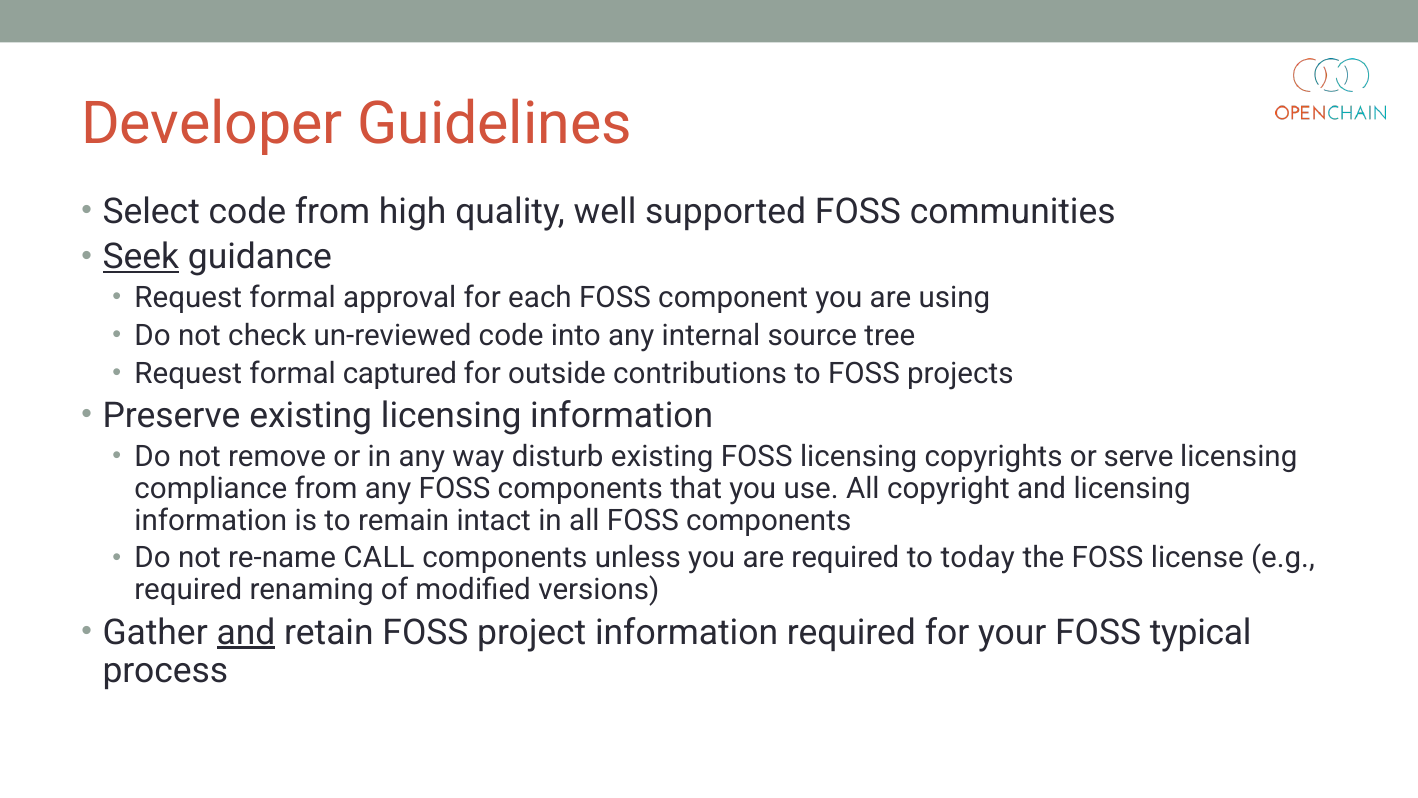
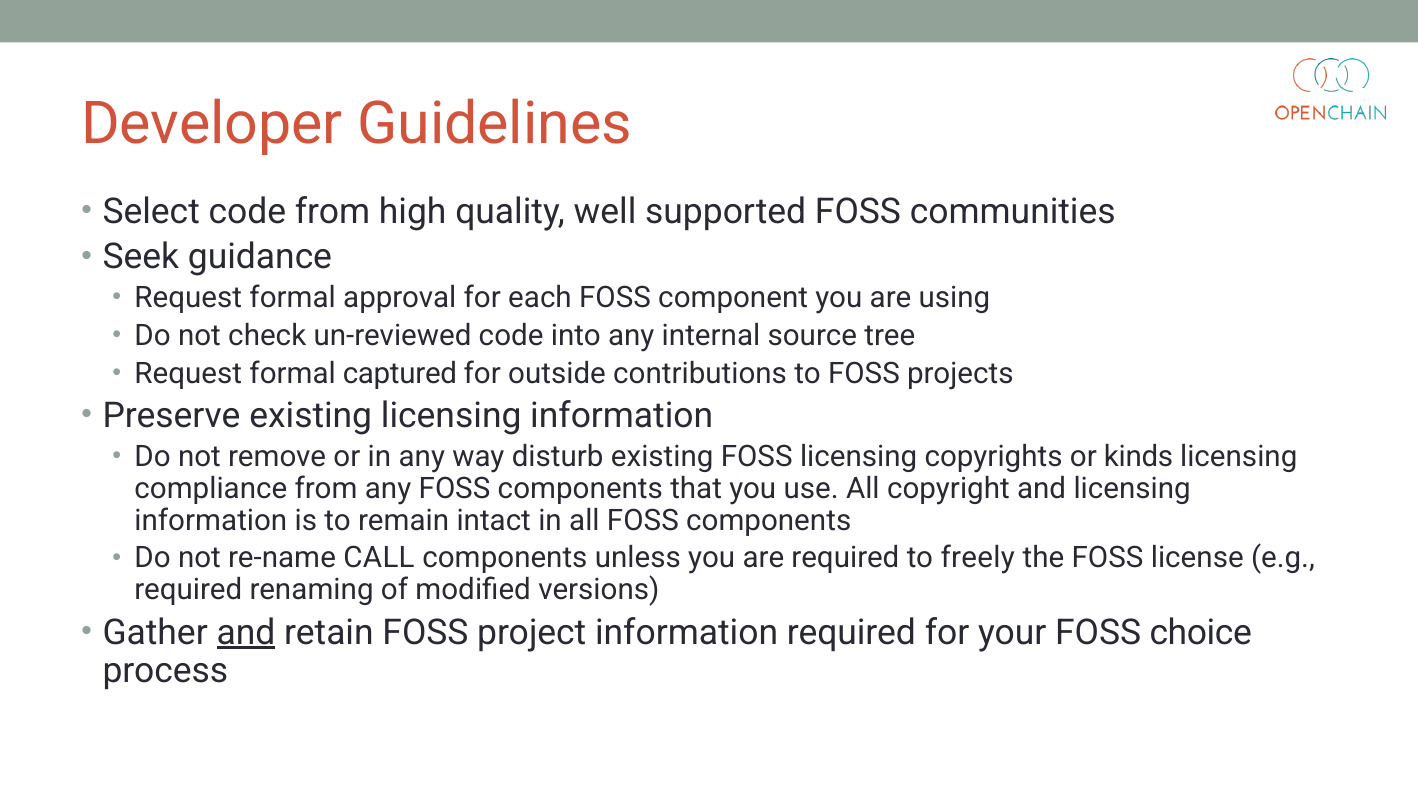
Seek underline: present -> none (141, 257)
serve: serve -> kinds (1139, 456)
today: today -> freely (978, 558)
typical: typical -> choice (1201, 632)
